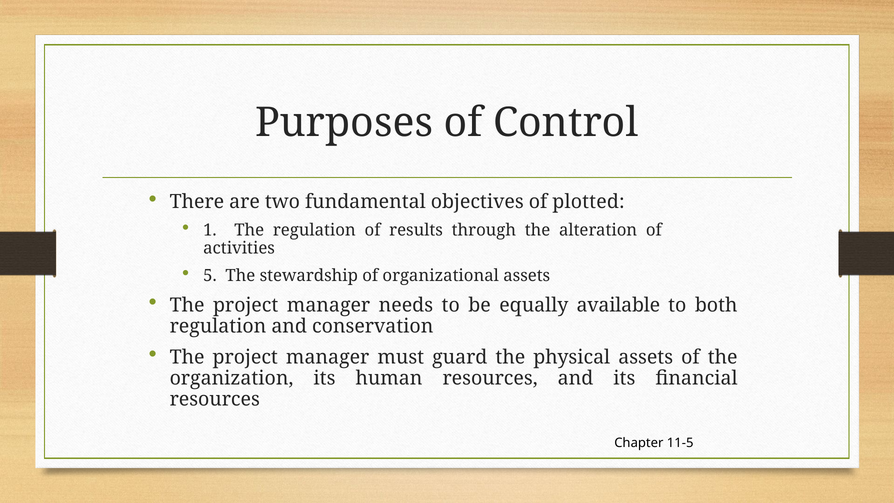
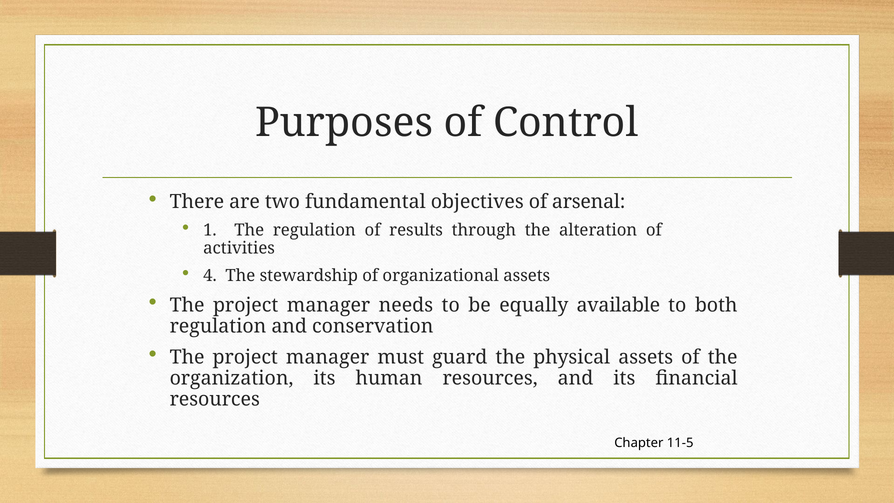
plotted: plotted -> arsenal (589, 202)
5: 5 -> 4 (210, 275)
